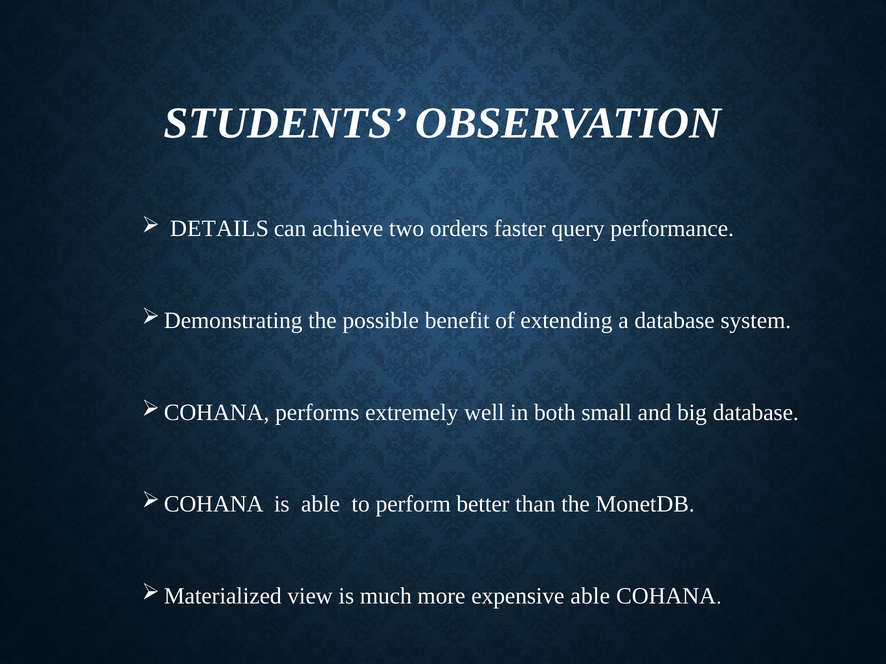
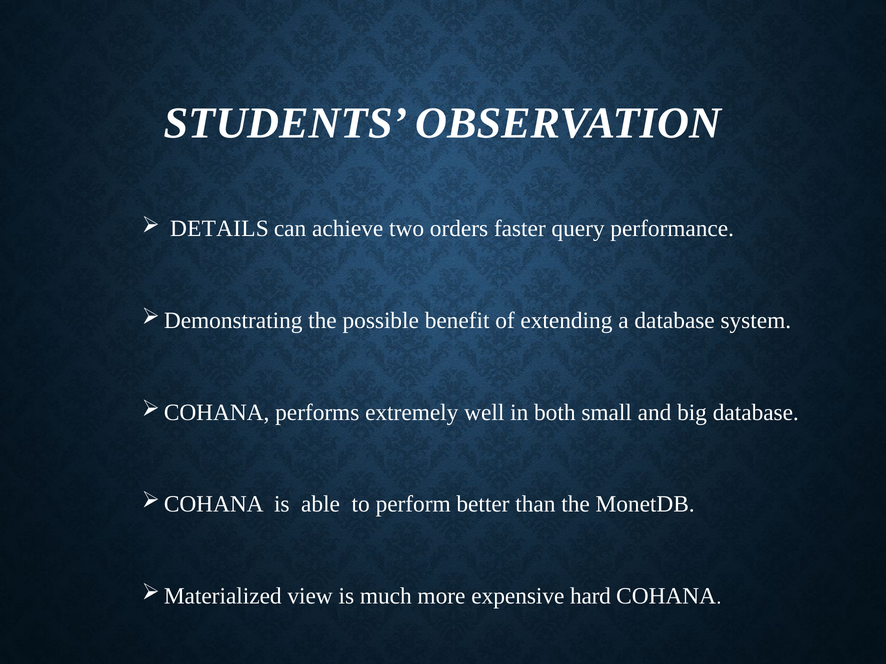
expensive able: able -> hard (590, 596)
